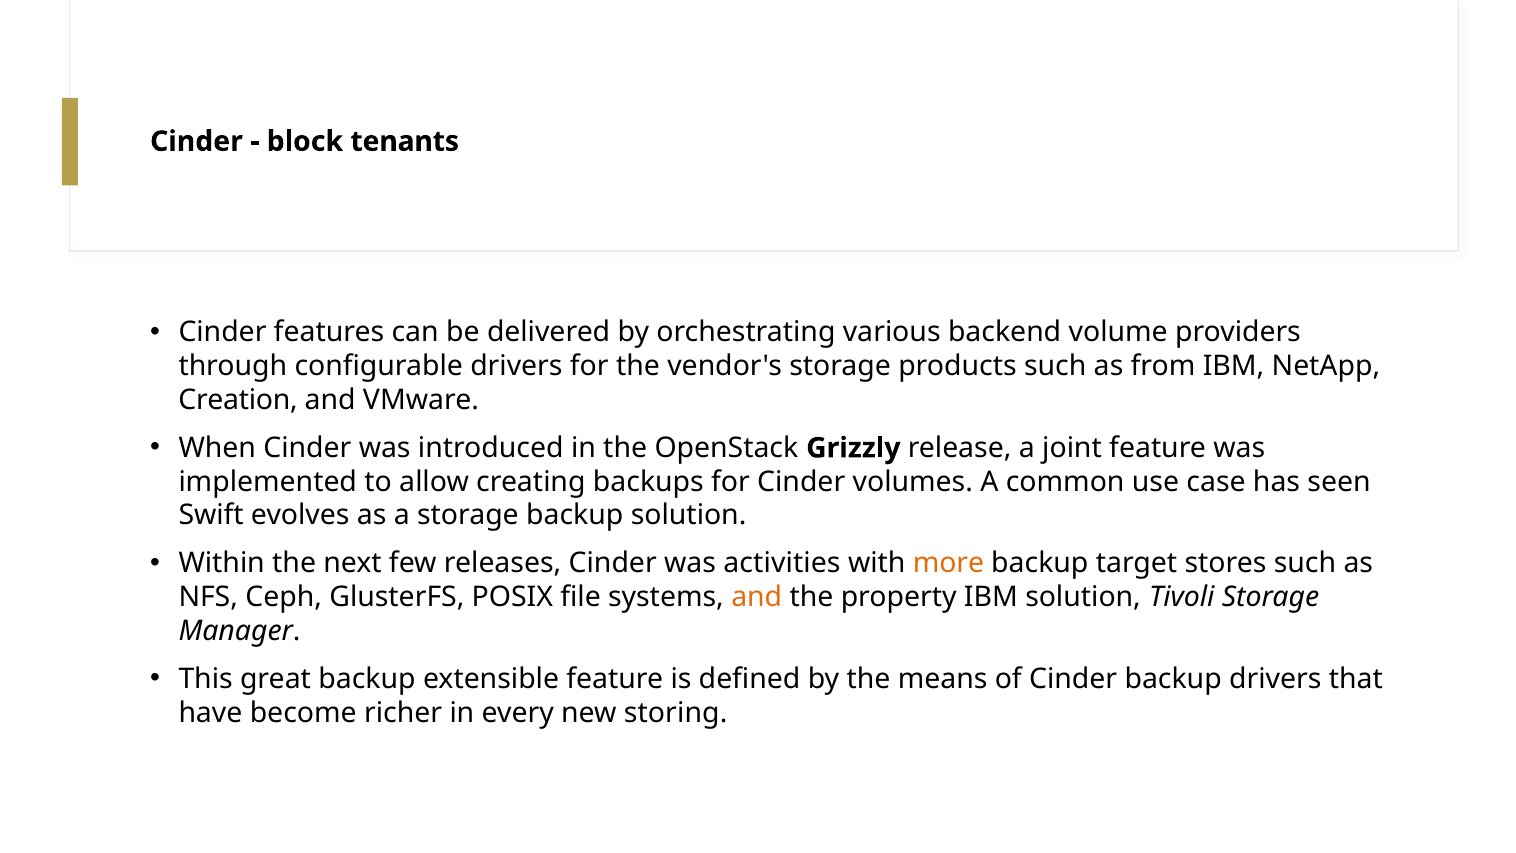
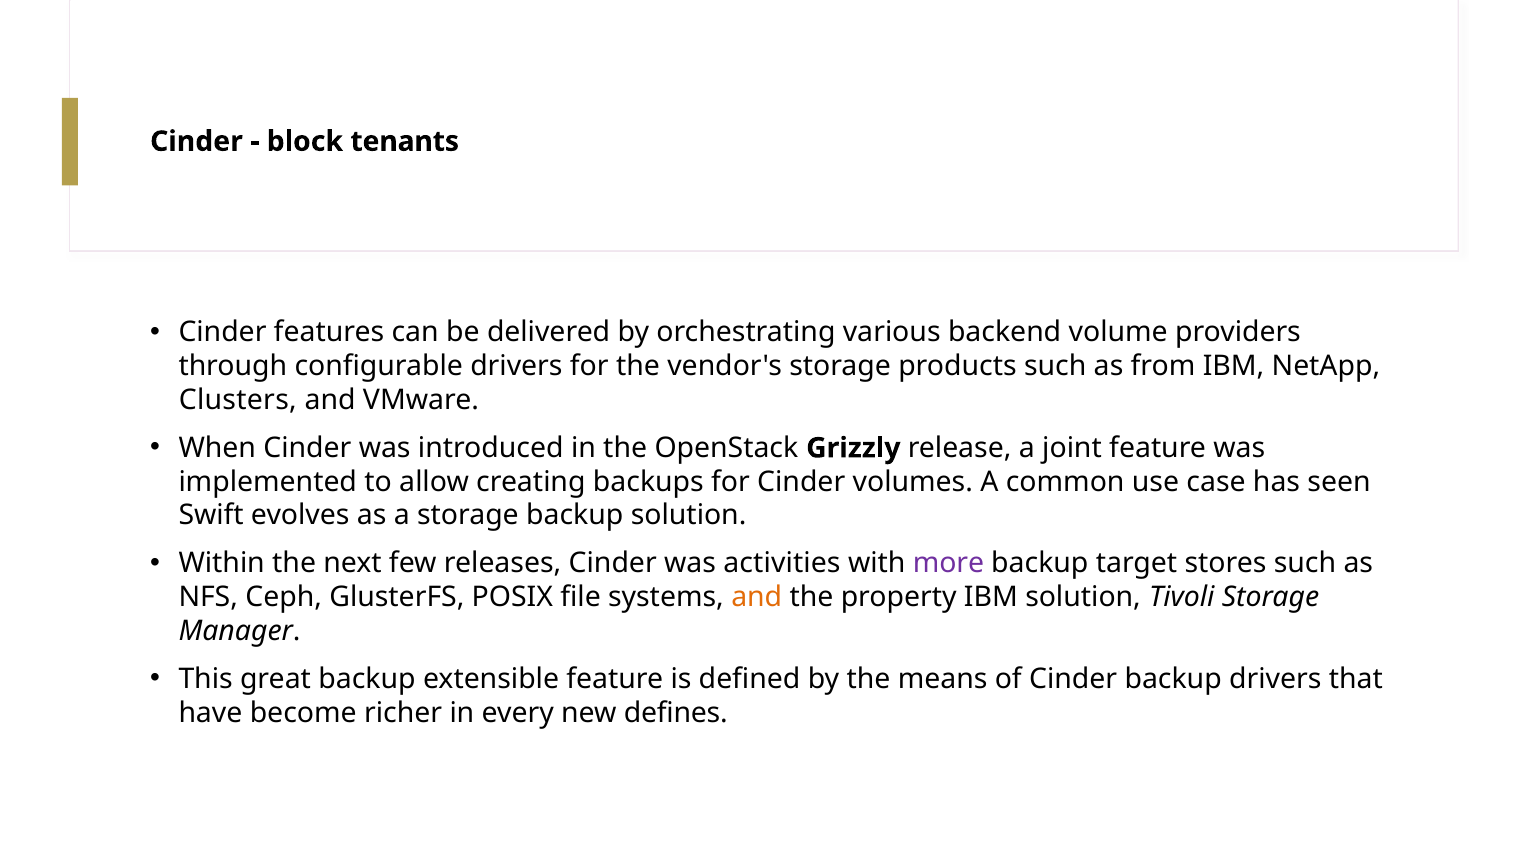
Creation: Creation -> Clusters (238, 400)
more colour: orange -> purple (948, 563)
storing: storing -> defines (676, 713)
